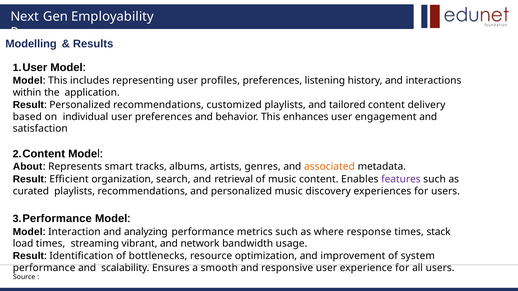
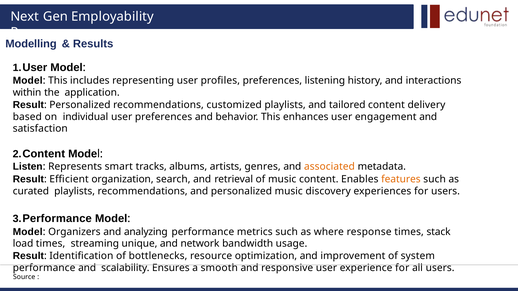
About: About -> Listen (28, 167)
features colour: purple -> orange (401, 180)
Interaction: Interaction -> Organizers (74, 232)
vibrant: vibrant -> unique (139, 244)
